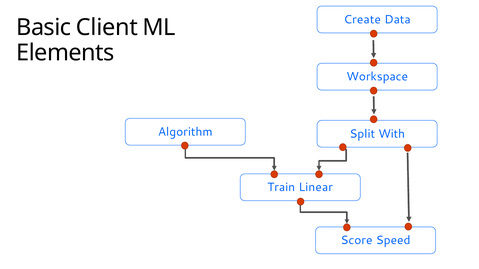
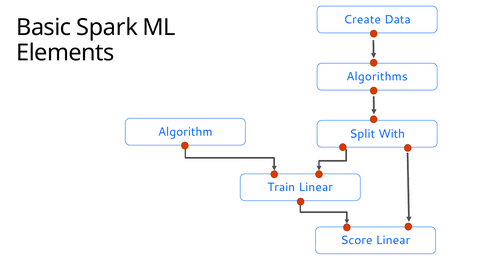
Client: Client -> Spark (107, 27)
Workspace: Workspace -> Algorithms (377, 77)
Score Speed: Speed -> Linear (393, 241)
